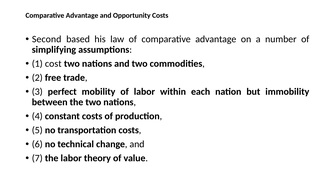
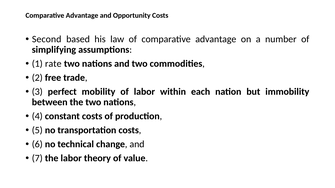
cost: cost -> rate (53, 64)
